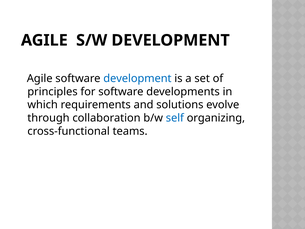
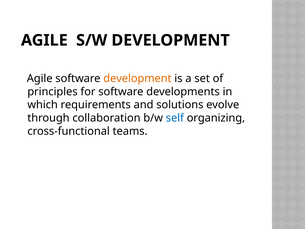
development colour: blue -> orange (137, 78)
